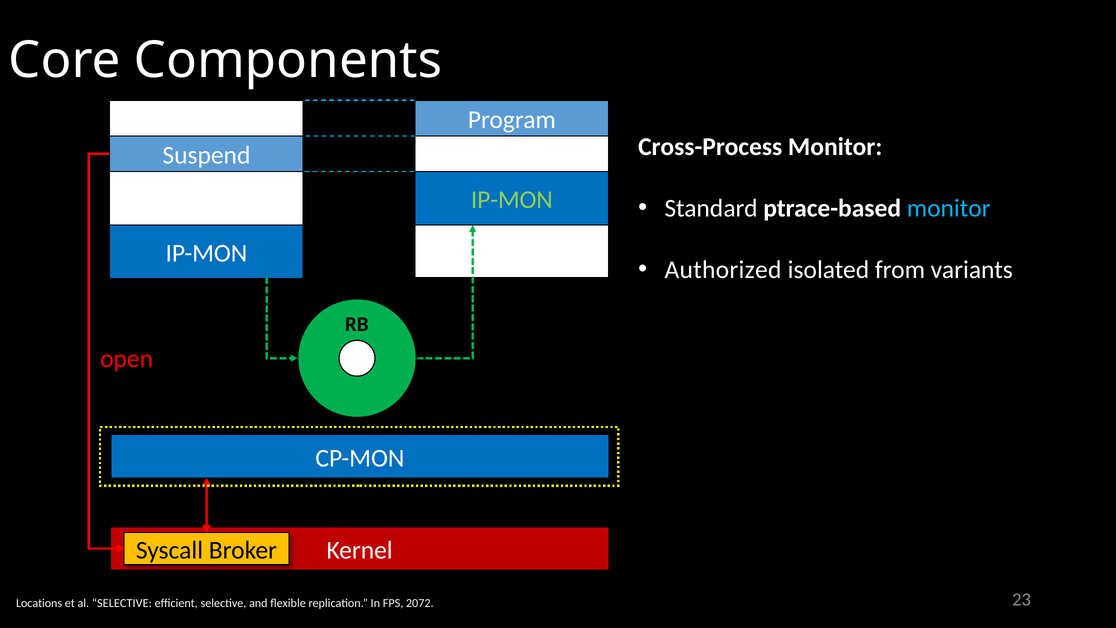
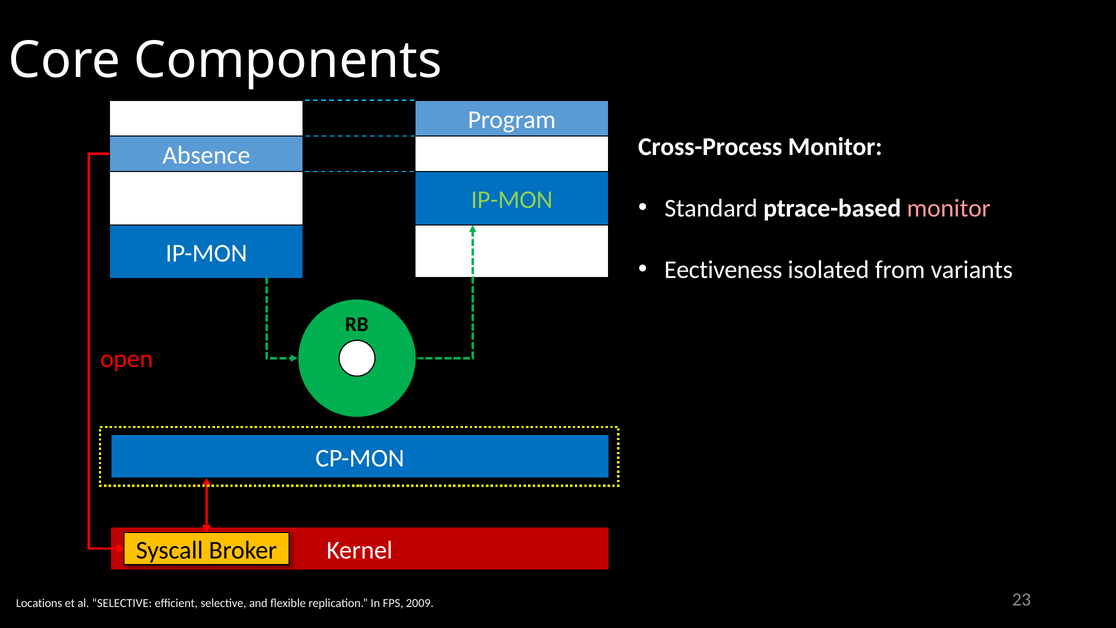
Suspend: Suspend -> Absence (206, 155)
monitor colour: light blue -> pink (949, 208)
Authorized: Authorized -> Eectiveness (723, 270)
2072: 2072 -> 2009 (420, 603)
